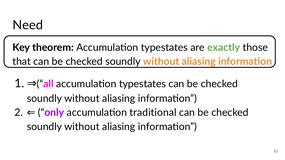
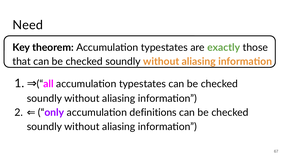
traditional: traditional -> definitions (153, 113)
